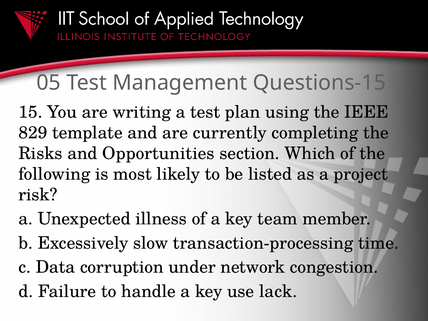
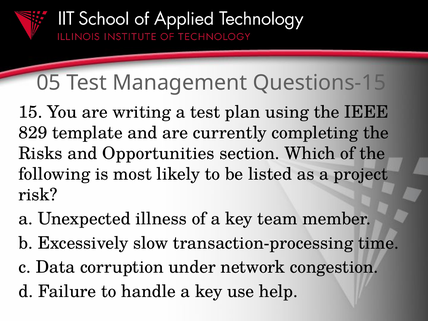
lack: lack -> help (278, 291)
